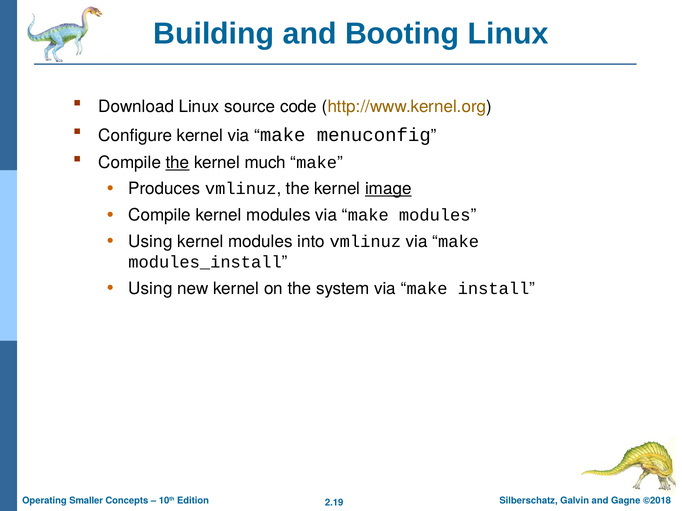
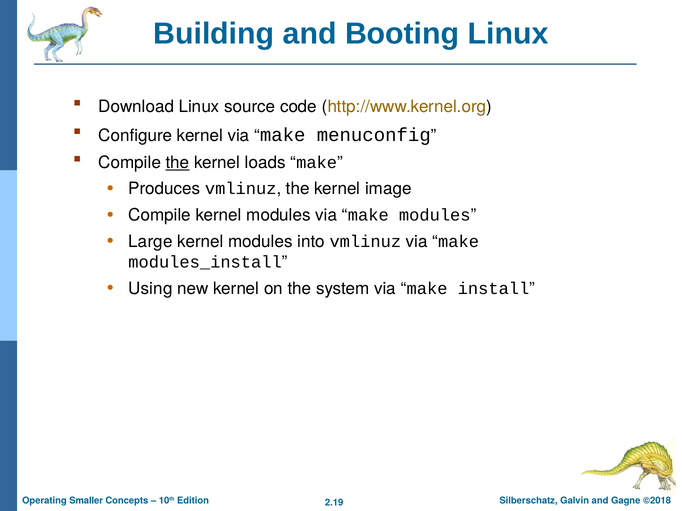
much: much -> loads (265, 163)
image underline: present -> none (388, 189)
Using: Using -> Large (150, 242)
